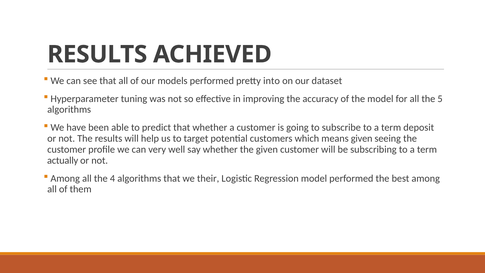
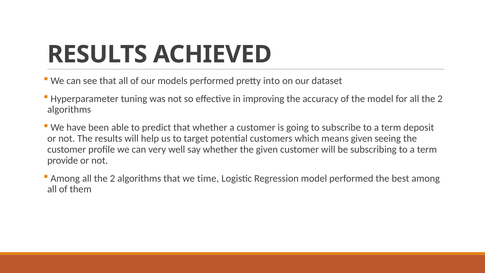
for all the 5: 5 -> 2 (440, 99)
actually: actually -> provide (63, 160)
Among all the 4: 4 -> 2 (113, 178)
their: their -> time (208, 178)
